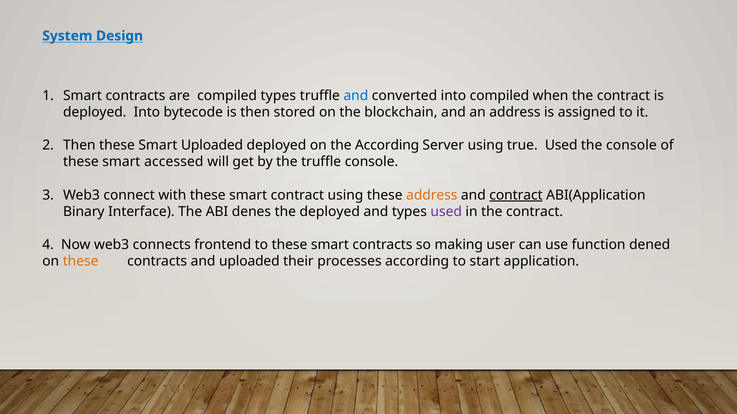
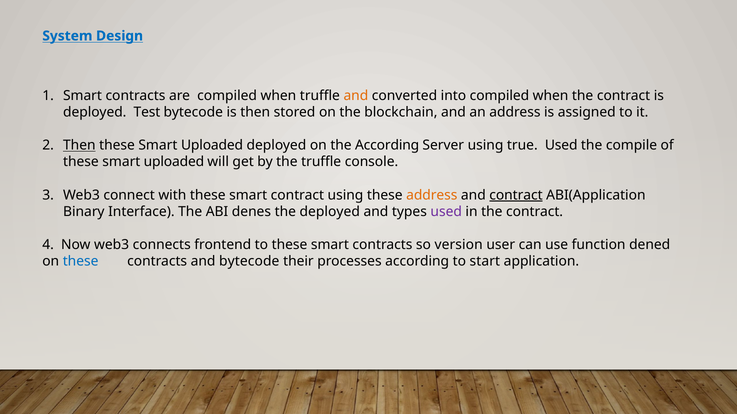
are compiled types: types -> when (278, 96)
and colour: blue -> orange (356, 96)
deployed Into: Into -> Test (147, 112)
Then underline: none -> present (79, 146)
the console: console -> compile (632, 146)
accessed: accessed -> uploaded (174, 162)
making: making -> version (459, 245)
these colour: orange -> blue (81, 262)
and uploaded: uploaded -> bytecode (249, 262)
